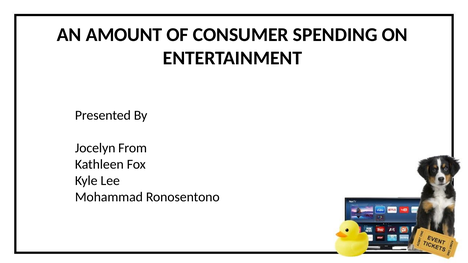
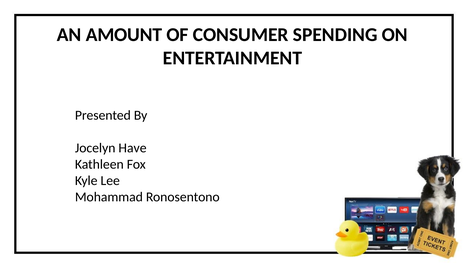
From: From -> Have (133, 148)
